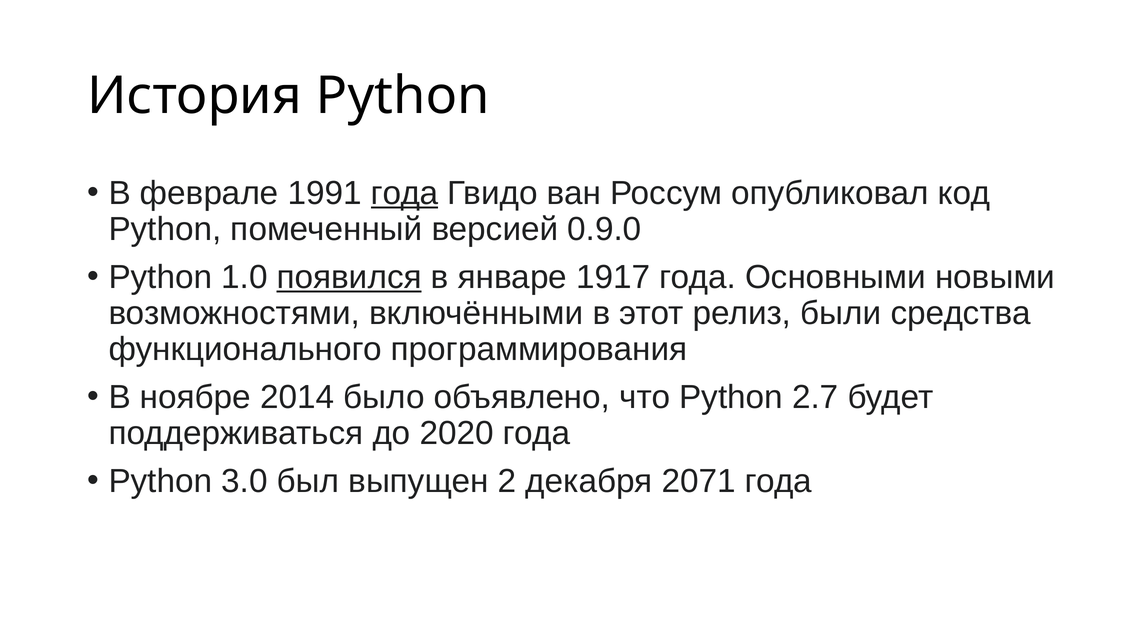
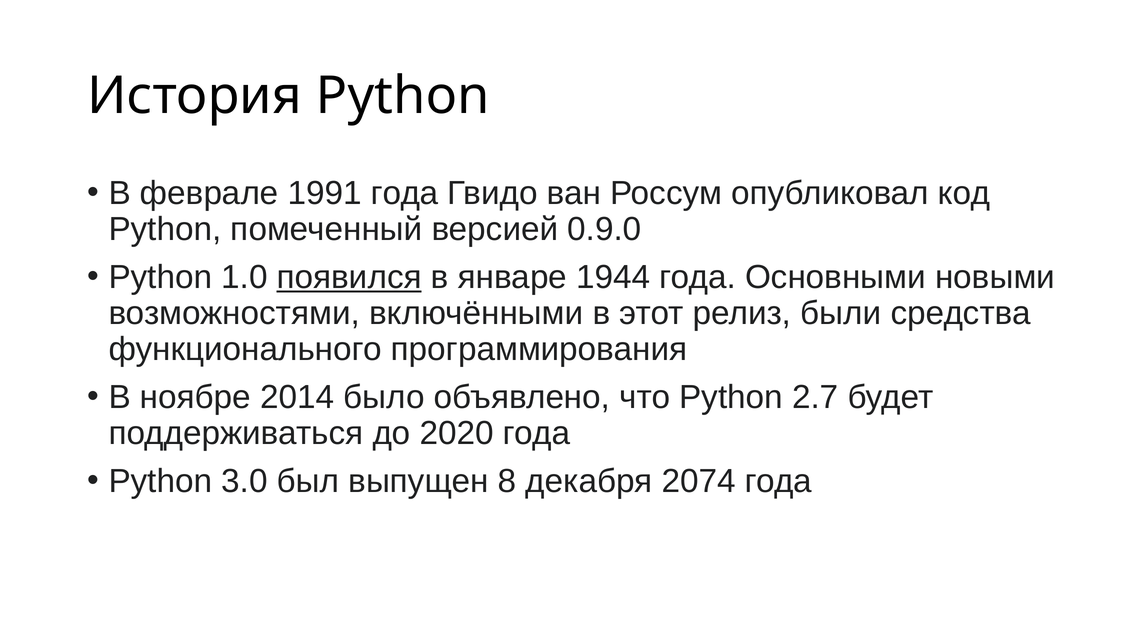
года underline: present -> none (405, 193)
1917: 1917 -> 1944 (613, 277)
2: 2 -> 8 (507, 481)
2071: 2071 -> 2074 (699, 481)
